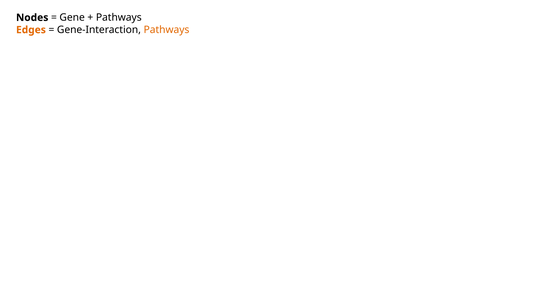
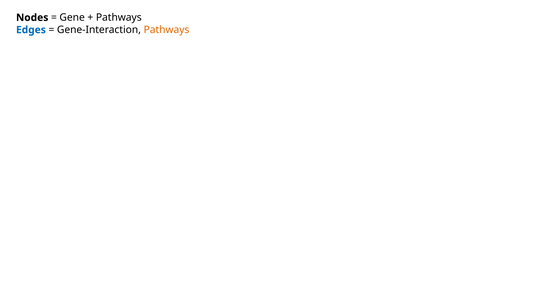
Edges colour: orange -> blue (31, 30)
